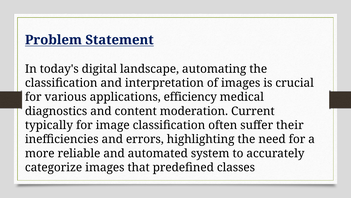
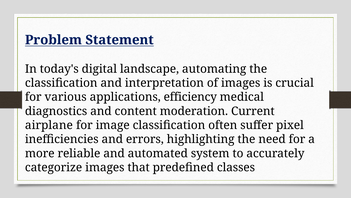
typically: typically -> airplane (49, 125)
their: their -> pixel (290, 125)
